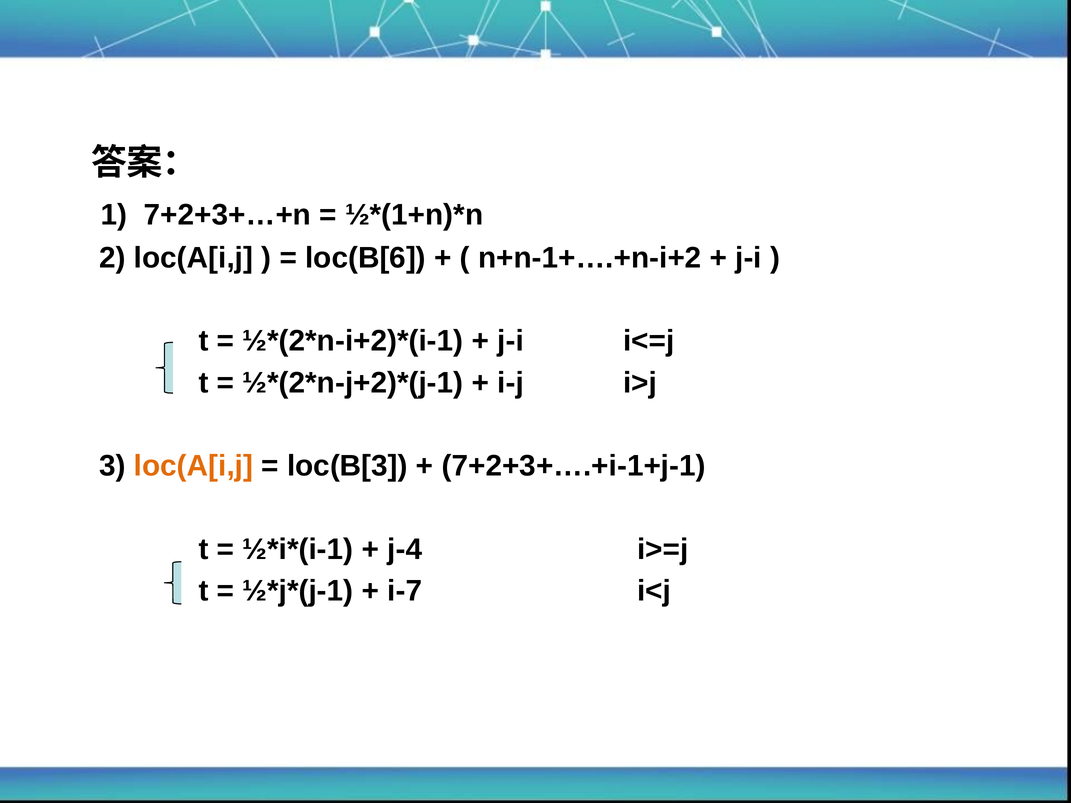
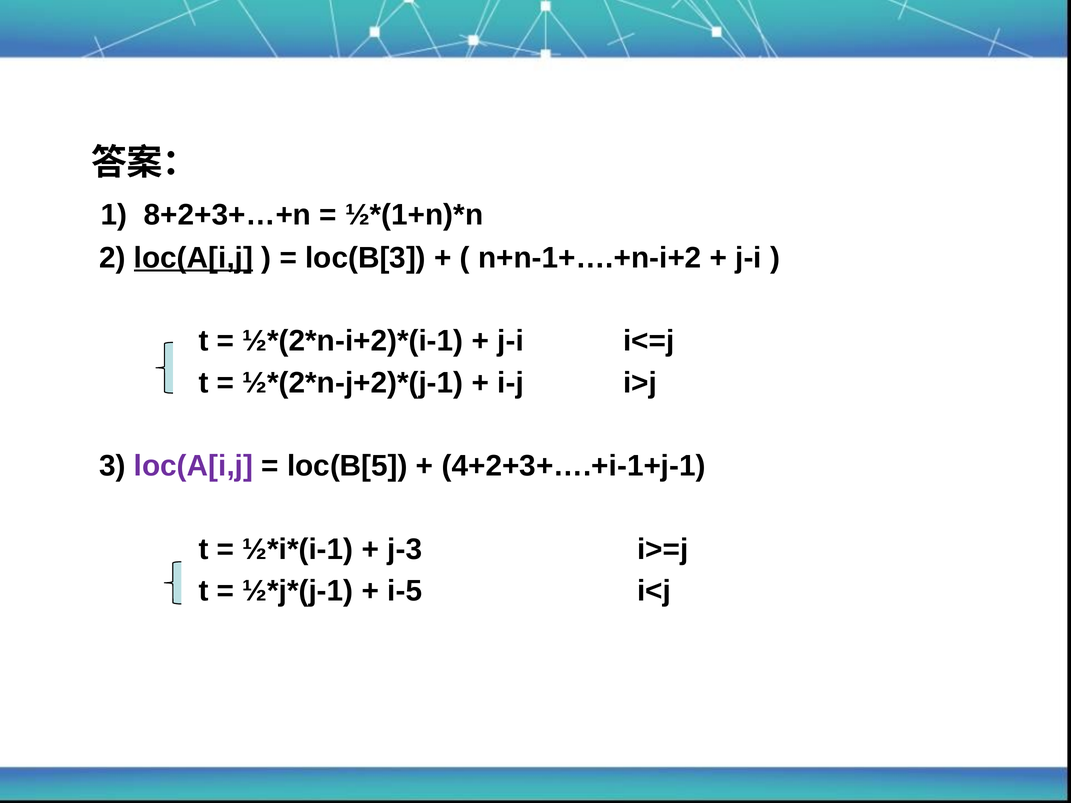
7+2+3+…+n: 7+2+3+…+n -> 8+2+3+…+n (227, 215)
loc(A[i,j underline: none -> present (193, 258)
loc(B[6: loc(B[6 -> loc(B[3 (366, 258)
loc(A[i,j colour: orange -> purple (193, 466)
loc(B[3: loc(B[3 -> loc(B[5 (347, 466)
7+2+3+….+i-1+j-1: 7+2+3+….+i-1+j-1 -> 4+2+3+….+i-1+j-1 (574, 466)
j-4: j-4 -> j-3 (405, 550)
i-7: i-7 -> i-5 (405, 591)
